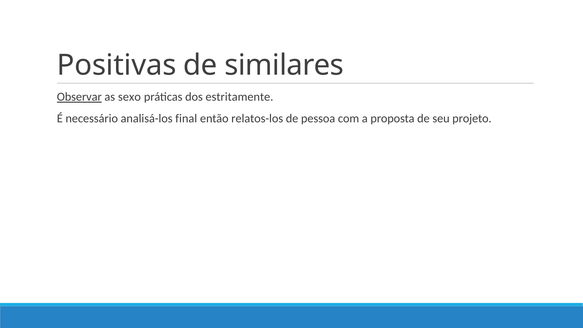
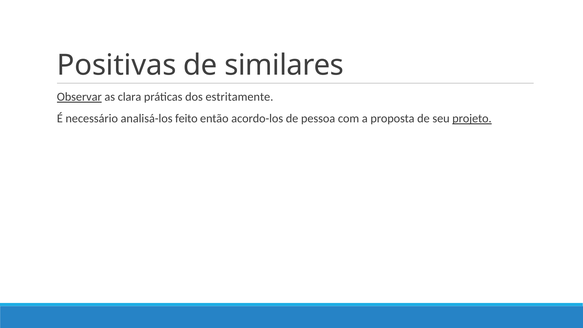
sexo: sexo -> clara (130, 97)
final: final -> feito (186, 119)
relatos-los: relatos-los -> acordo-los (257, 119)
projeto underline: none -> present (472, 119)
